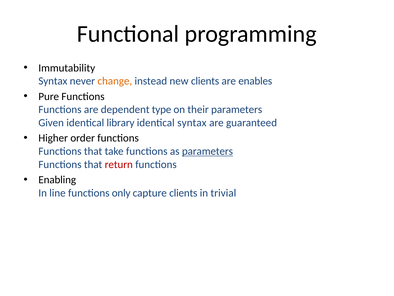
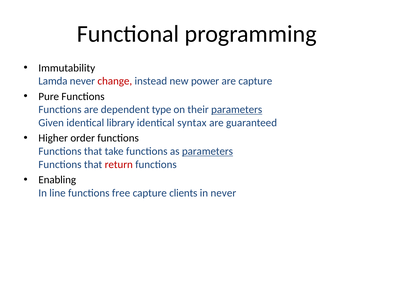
Syntax: Syntax -> Lamda (53, 81)
change colour: orange -> red (115, 81)
new clients: clients -> power (205, 81)
are enables: enables -> capture (255, 81)
parameters underline: none -> present (237, 109)
only: only -> free (121, 193)
in trivial: trivial -> never (223, 193)
